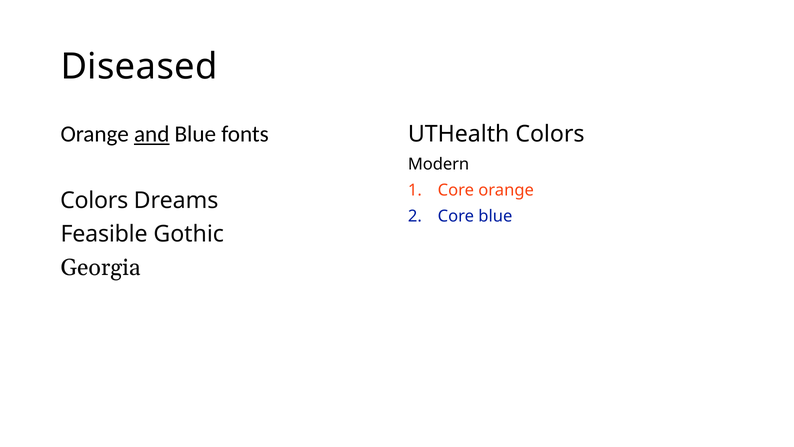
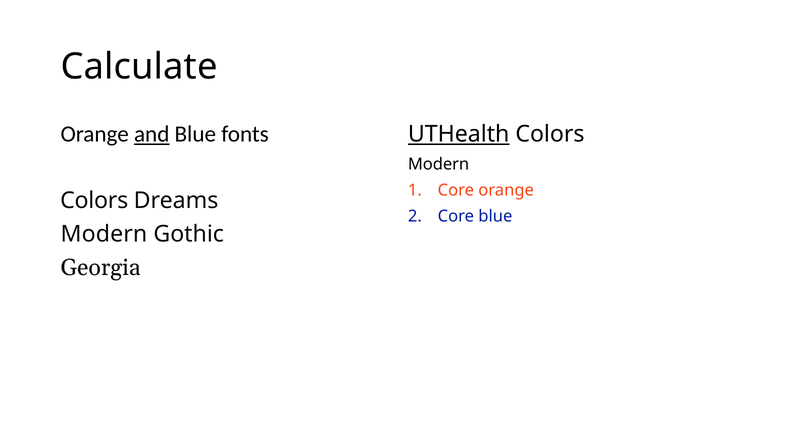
Diseased: Diseased -> Calculate (139, 67)
UTHealth underline: none -> present (459, 134)
Feasible: Feasible -> Modern (104, 234)
